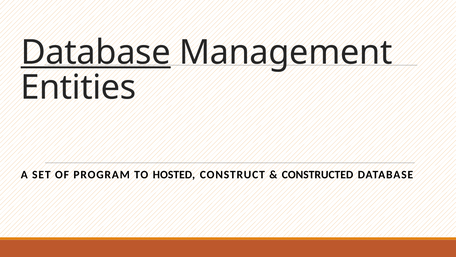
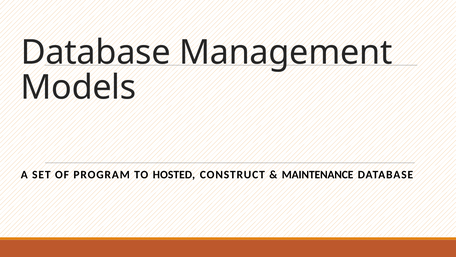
Database underline: present -> none (96, 53)
Entities: Entities -> Models (78, 87)
CONSTRUCTED: CONSTRUCTED -> MAINTENANCE (318, 174)
